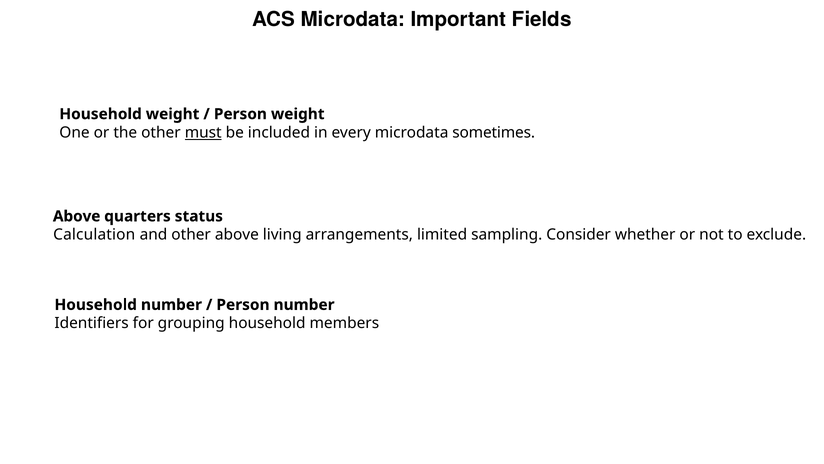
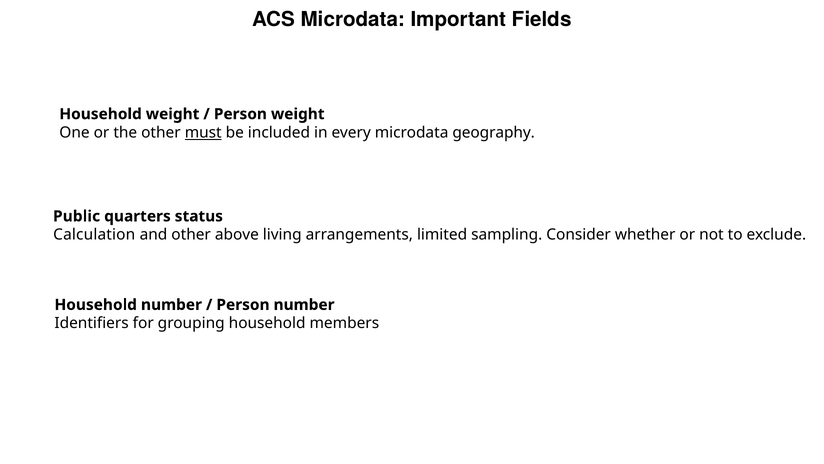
sometimes: sometimes -> geography (494, 132)
Above: Above -> Public (77, 216)
